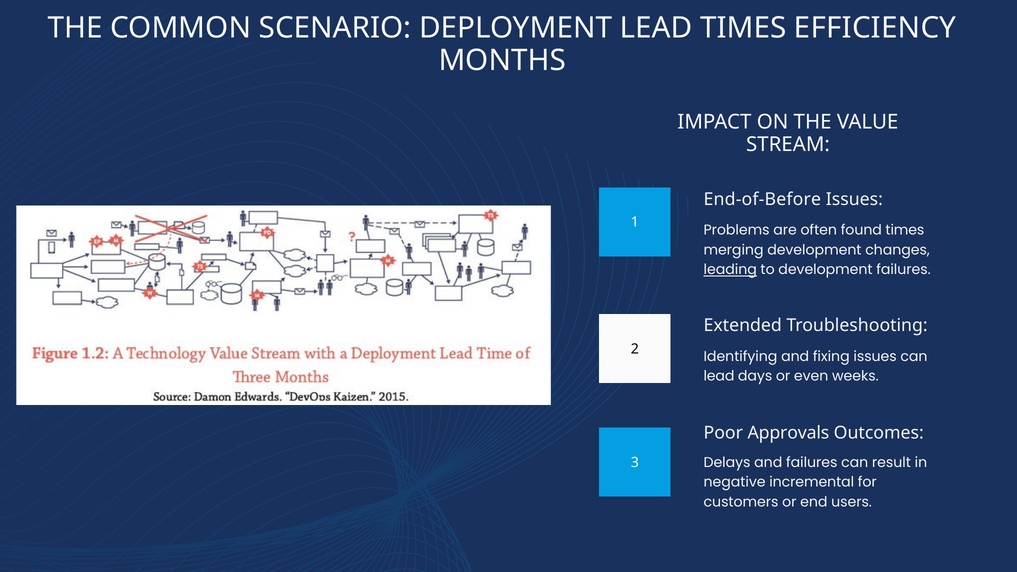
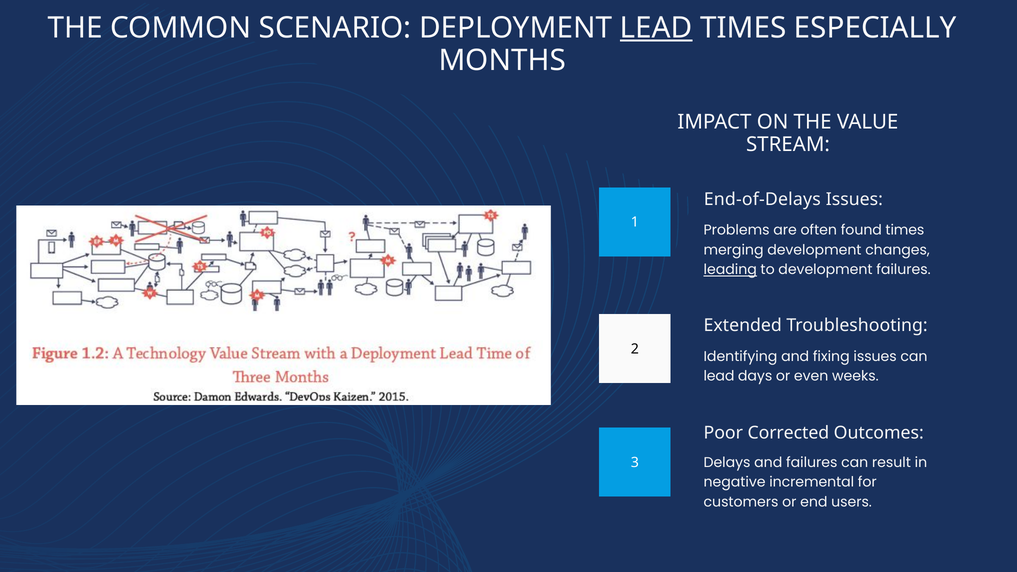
LEAD underline: none -> present (656, 28)
EFFICIENCY: EFFICIENCY -> ESPECIALLY (875, 28)
End-of-Before: End-of-Before -> End-of-Delays (762, 200)
Approvals: Approvals -> Corrected (788, 433)
